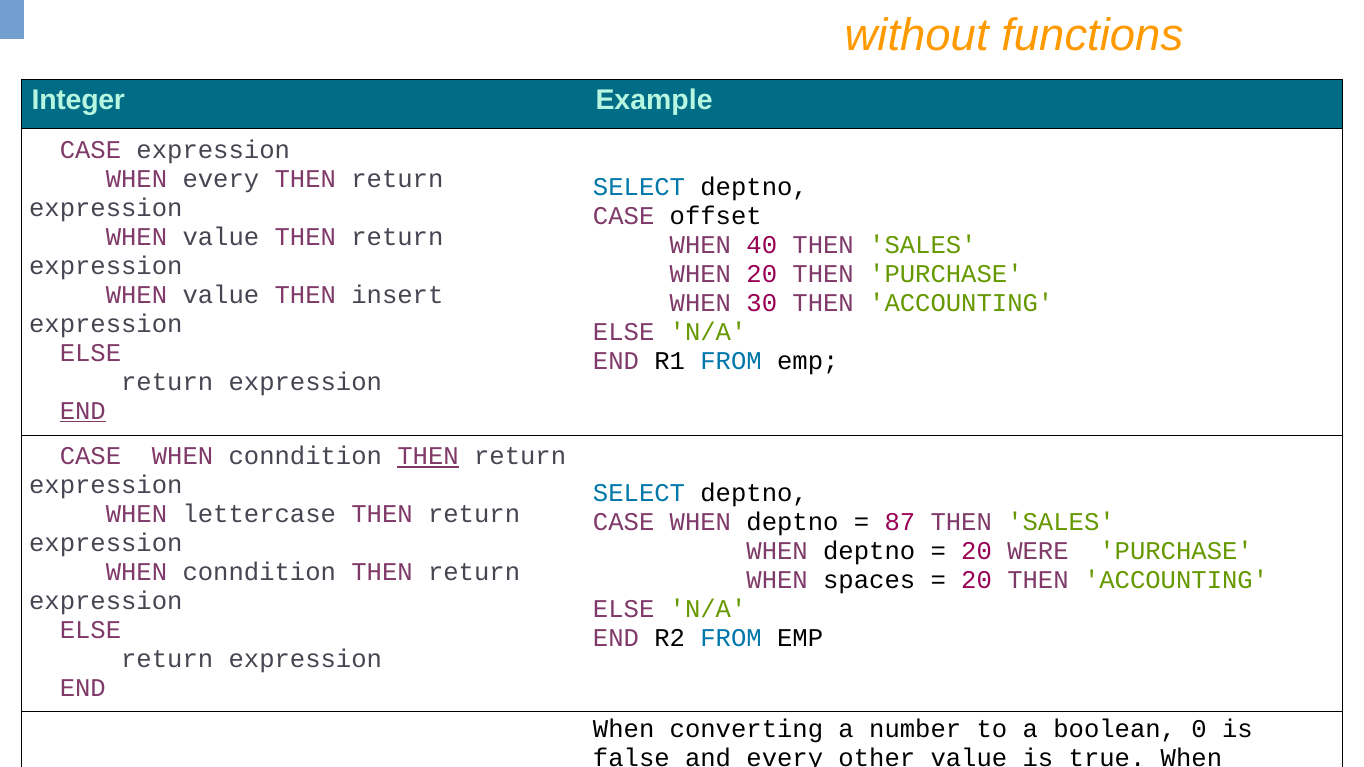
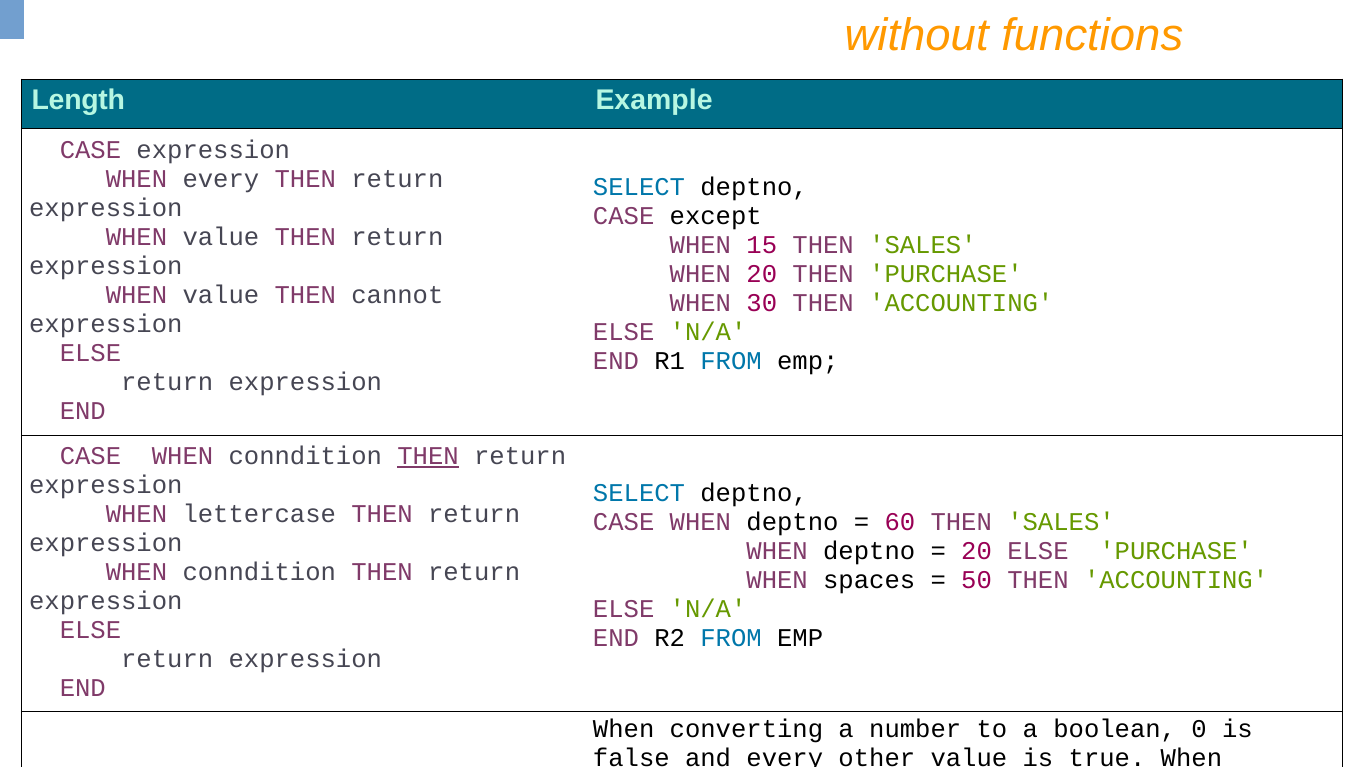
Integer: Integer -> Length (78, 100)
offset: offset -> except (716, 216)
40: 40 -> 15 (762, 245)
insert: insert -> cannot (397, 295)
END underline: present -> none (83, 411)
87: 87 -> 60 (900, 522)
20 WERE: WERE -> ELSE (1038, 551)
20: 20 -> 50 (977, 580)
